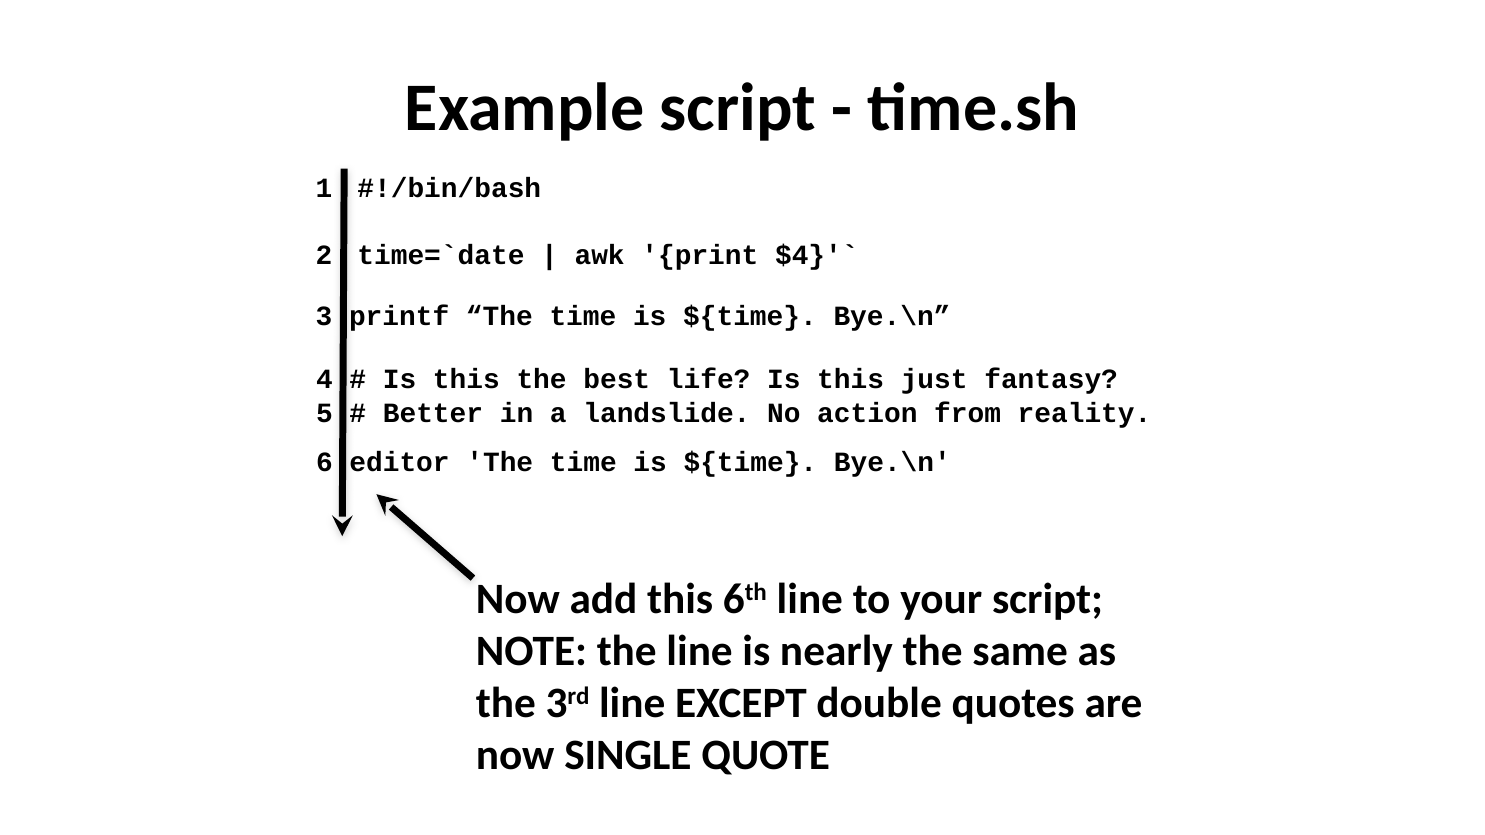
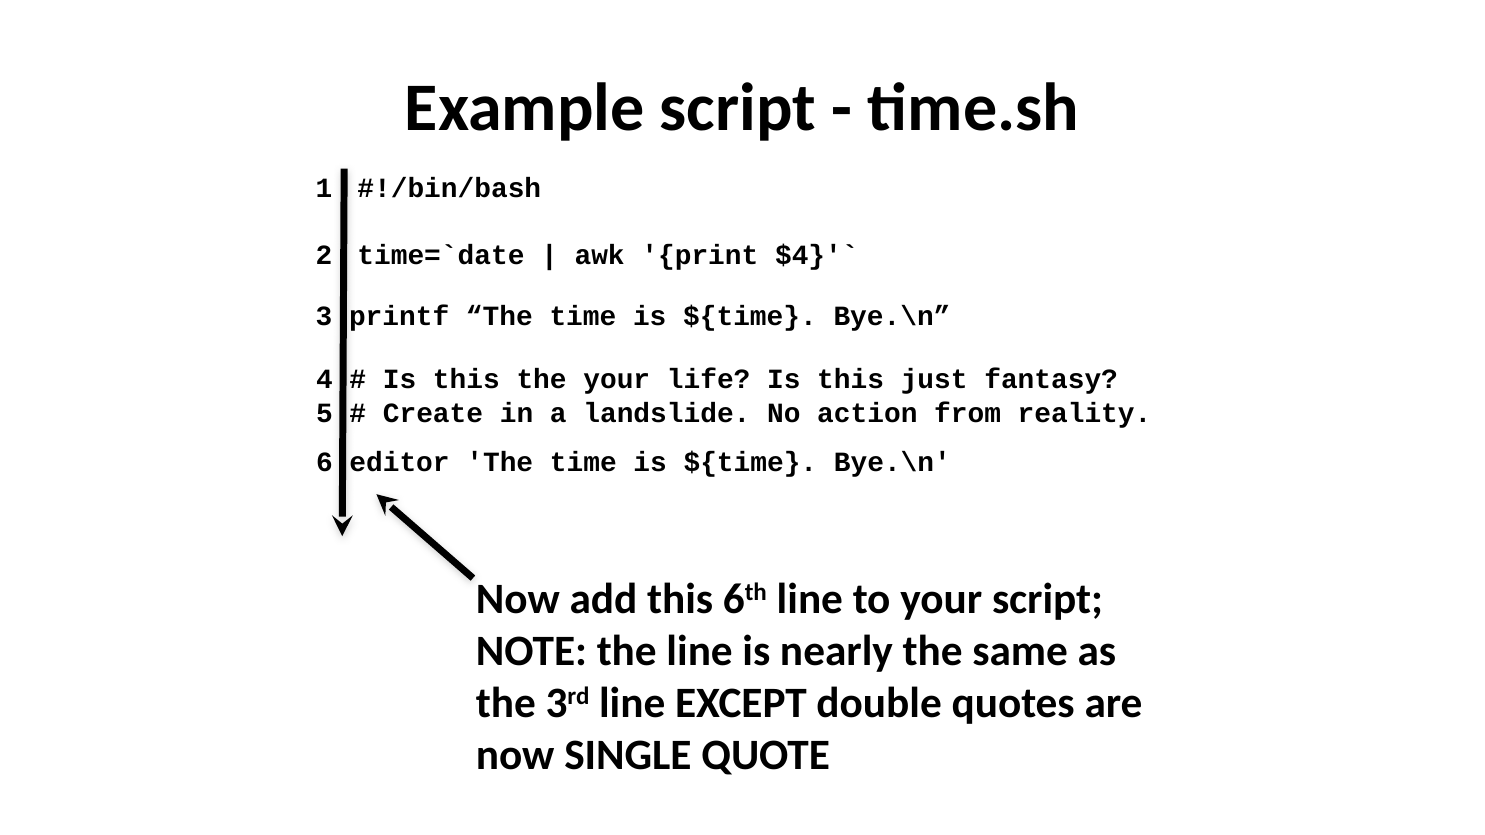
the best: best -> your (617, 380)
Better: Better -> Create (433, 413)
